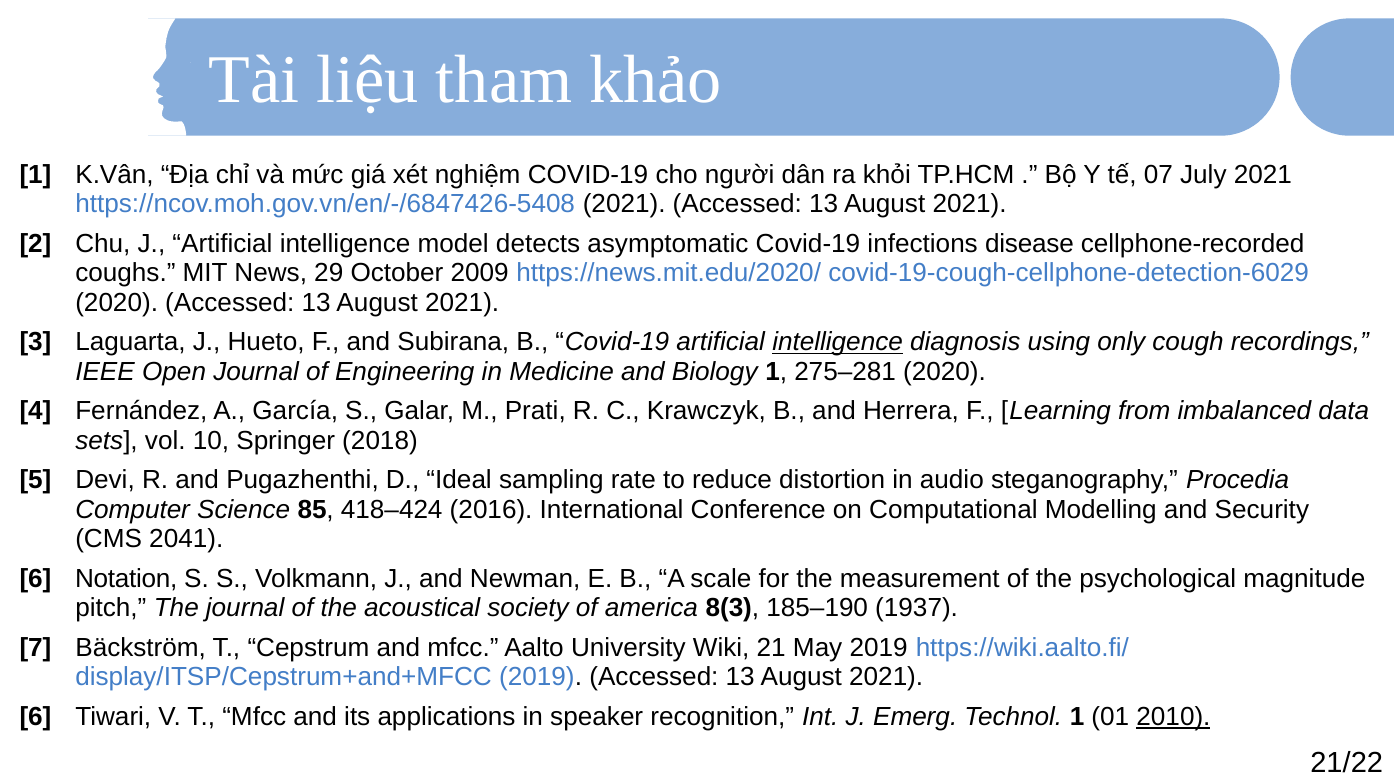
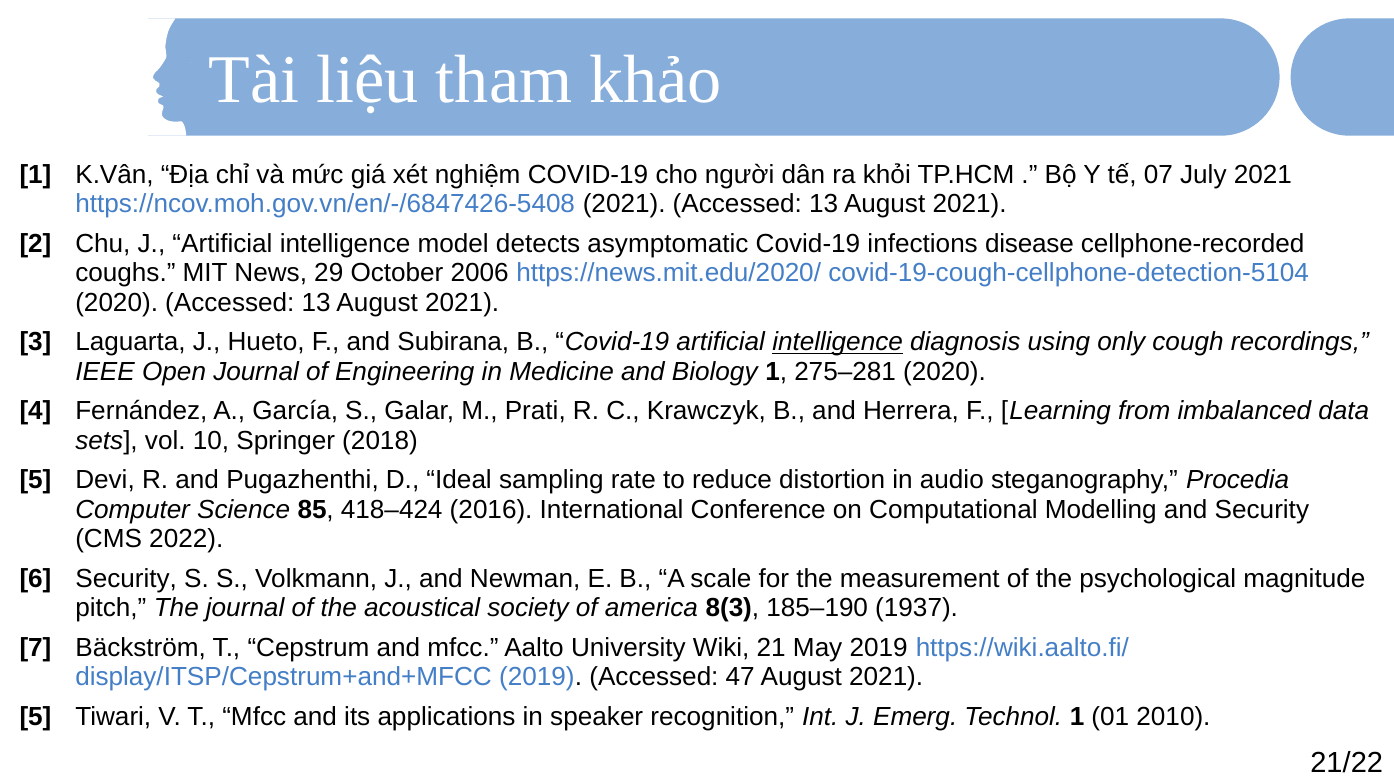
2009: 2009 -> 2006 (480, 273)
covid-19-cough-cellphone-detection-6029: covid-19-cough-cellphone-detection-6029 -> covid-19-cough-cellphone-detection-5104 (1069, 273)
2041: 2041 -> 2022 (186, 539)
6 Notation: Notation -> Security (126, 579)
2019 Accessed 13: 13 -> 47 (740, 677)
6: 6 -> 5 (35, 717)
2010 underline: present -> none (1173, 717)
